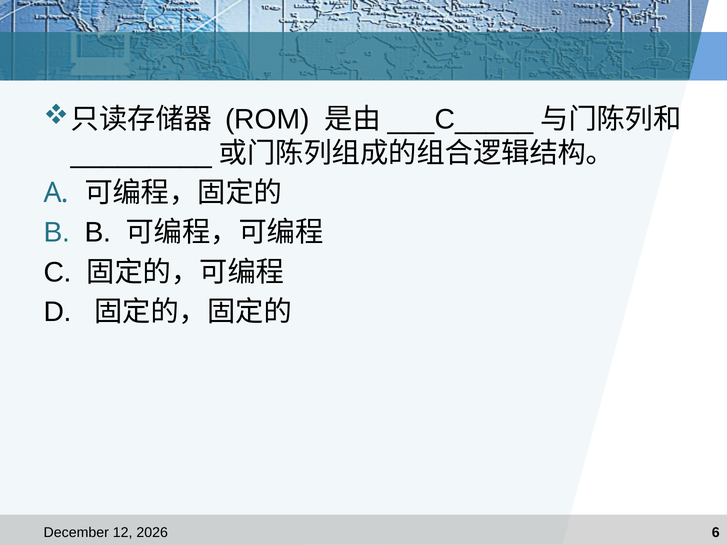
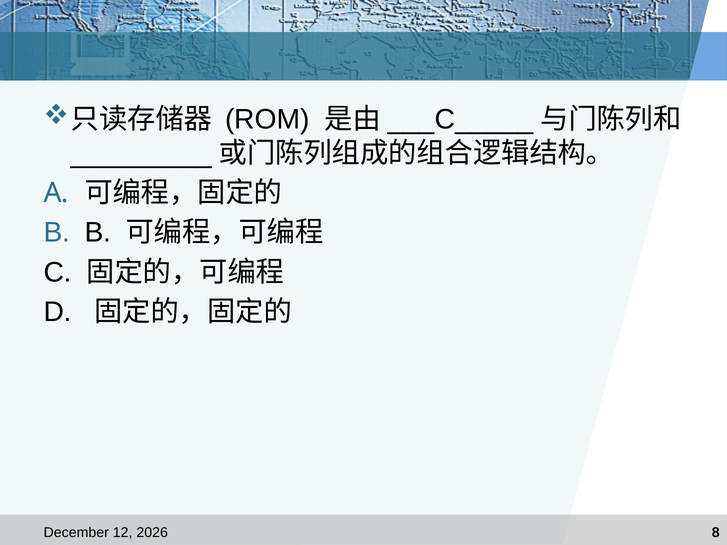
6: 6 -> 8 (716, 533)
